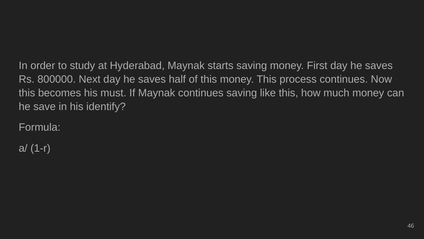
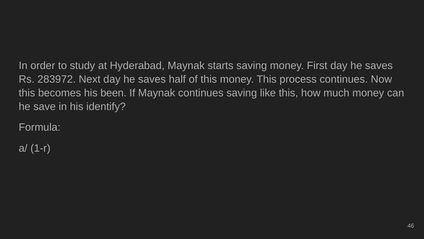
800000: 800000 -> 283972 (57, 79)
must: must -> been (113, 93)
